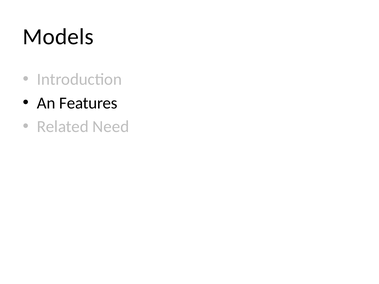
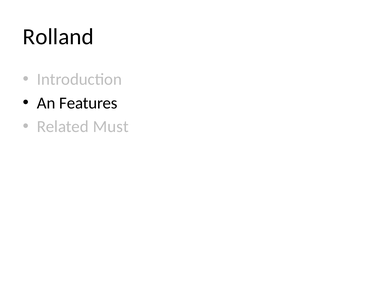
Models: Models -> Rolland (58, 37)
Need: Need -> Must (111, 127)
